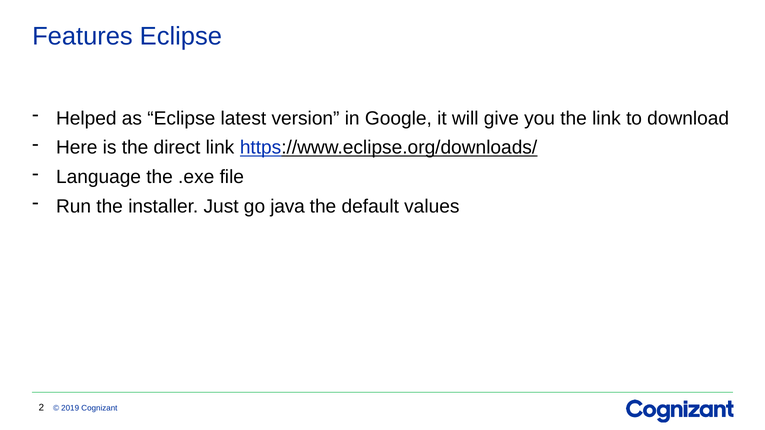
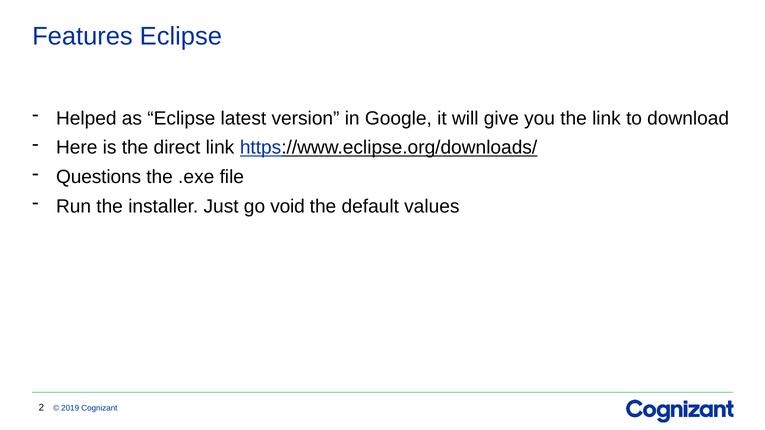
Language: Language -> Questions (99, 177)
java: java -> void (288, 206)
